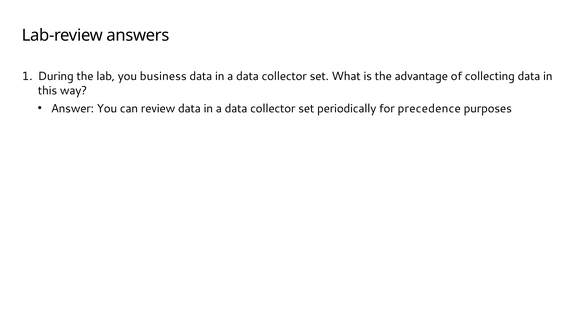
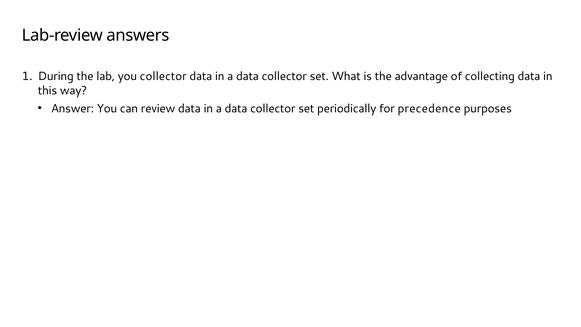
you business: business -> collector (163, 76)
